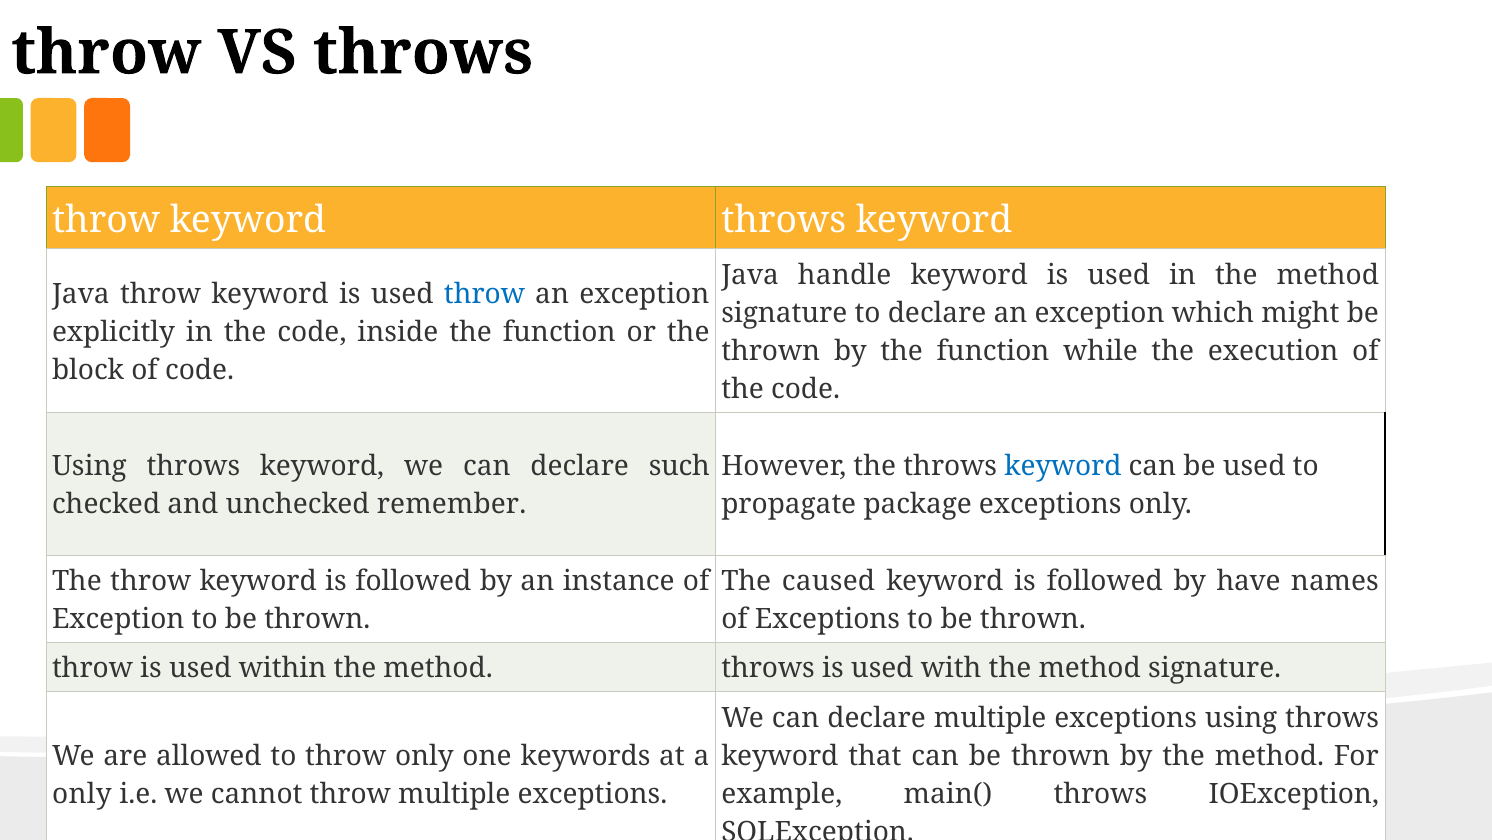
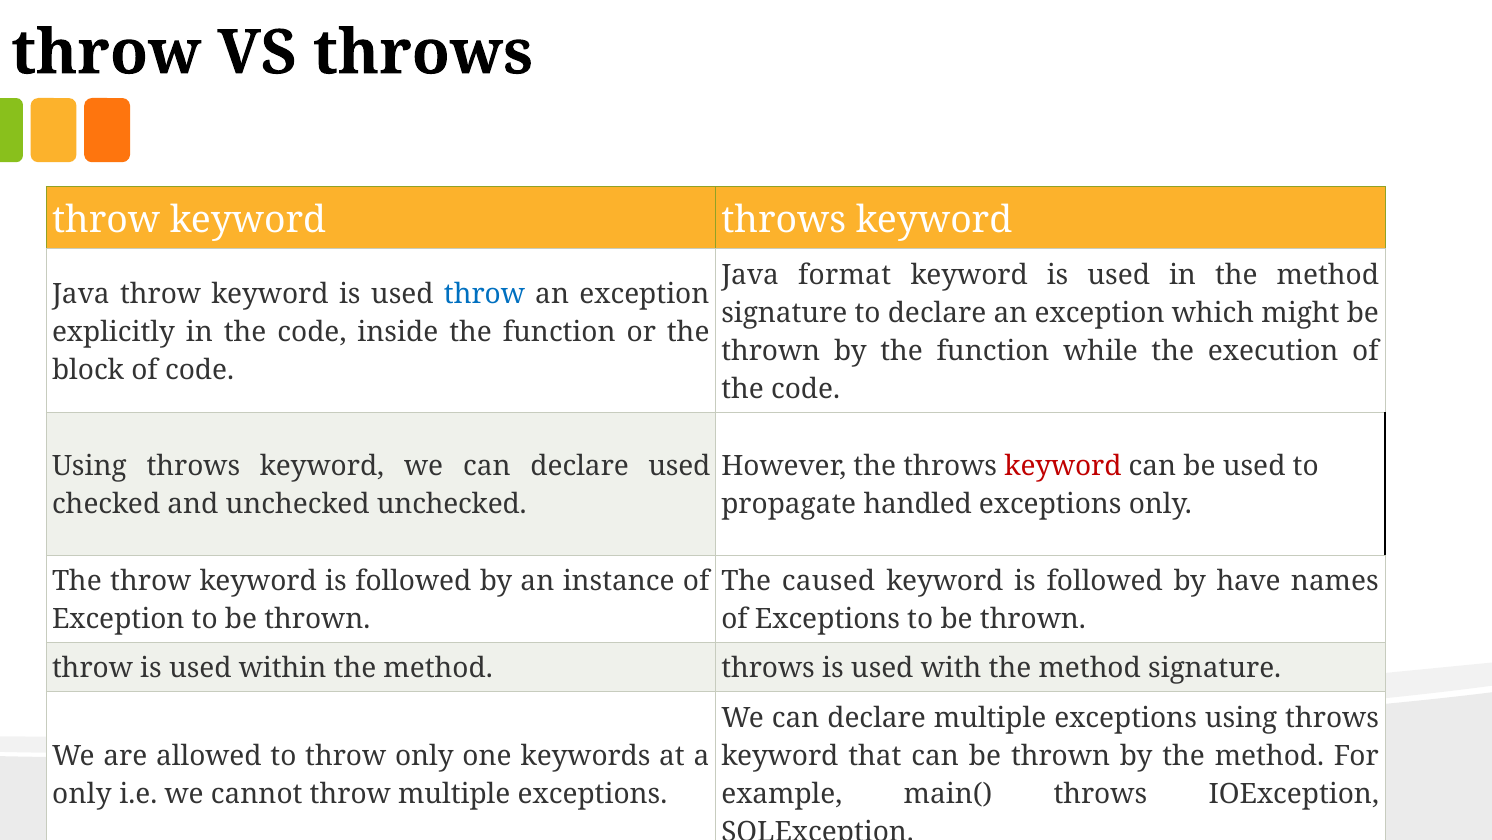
handle: handle -> format (845, 275)
declare such: such -> used (679, 466)
keyword colour: blue -> red (1063, 466)
unchecked remember: remember -> unchecked (452, 504)
package: package -> handled (918, 504)
